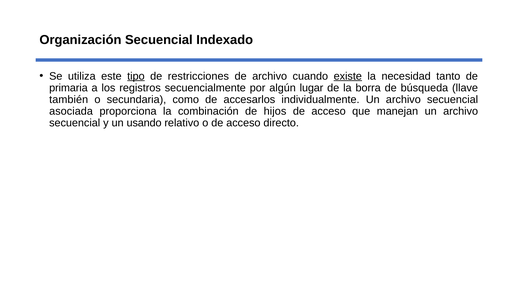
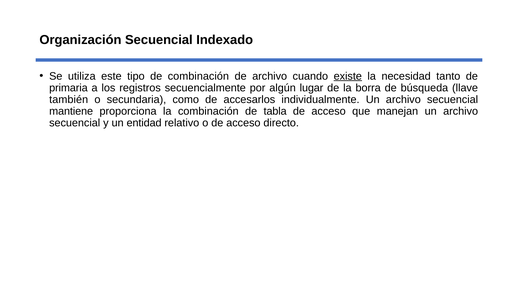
tipo underline: present -> none (136, 76)
de restricciones: restricciones -> combinación (198, 76)
asociada: asociada -> mantiene (71, 111)
hijos: hijos -> tabla (275, 111)
usando: usando -> entidad (144, 123)
